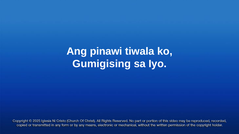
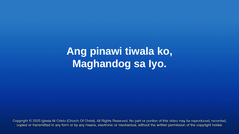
Gumigising: Gumigising -> Maghandog (102, 64)
